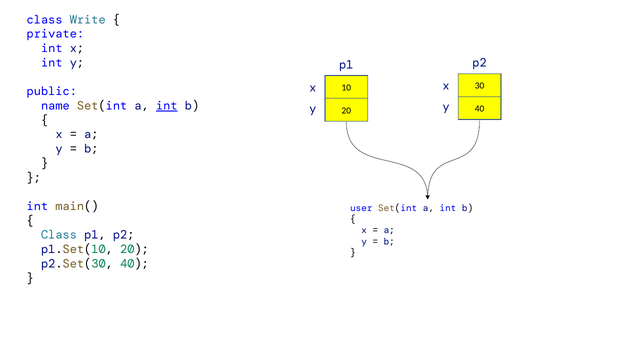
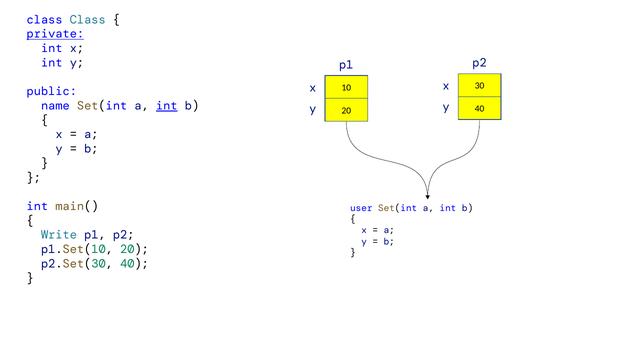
class Write: Write -> Class (88, 20)
private underline: none -> present (55, 34)
Class: Class -> Write (59, 235)
